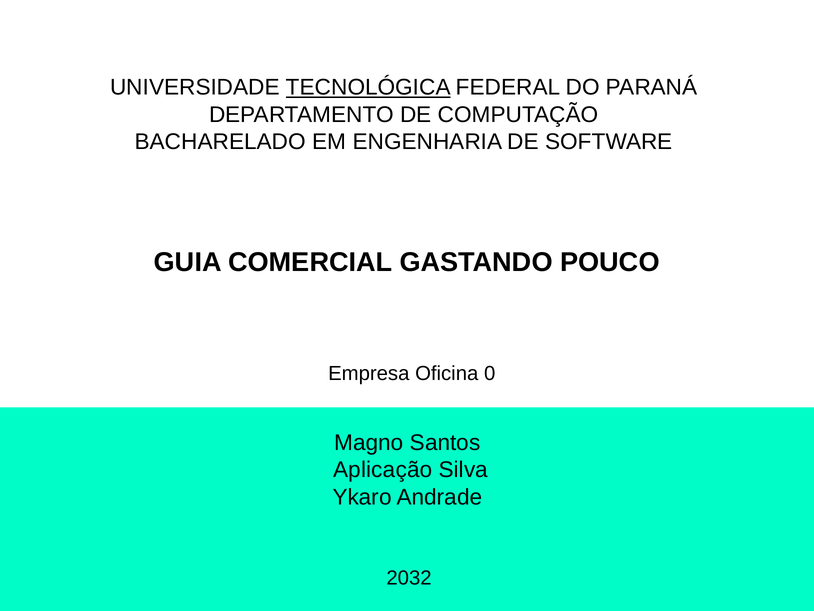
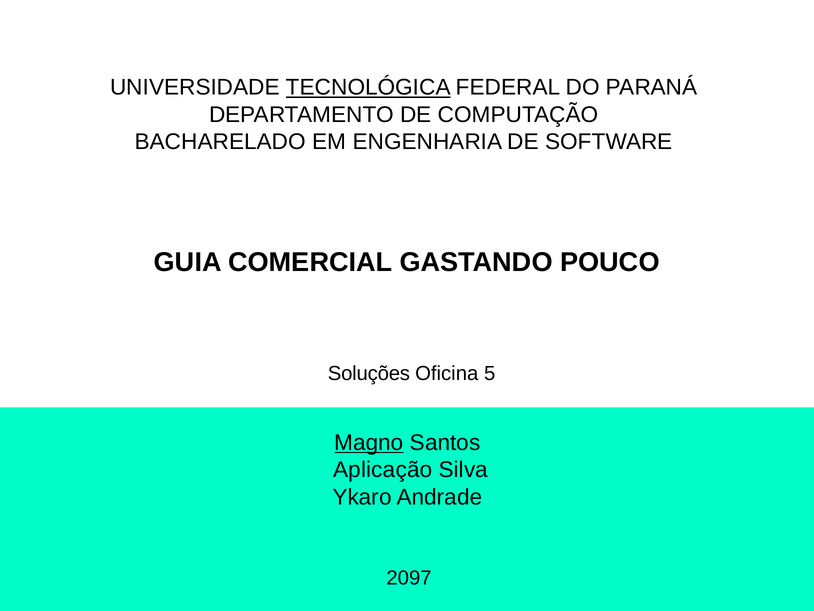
Empresa: Empresa -> Soluções (369, 373)
0: 0 -> 5 (490, 373)
Magno underline: none -> present (369, 442)
2032: 2032 -> 2097 (409, 577)
